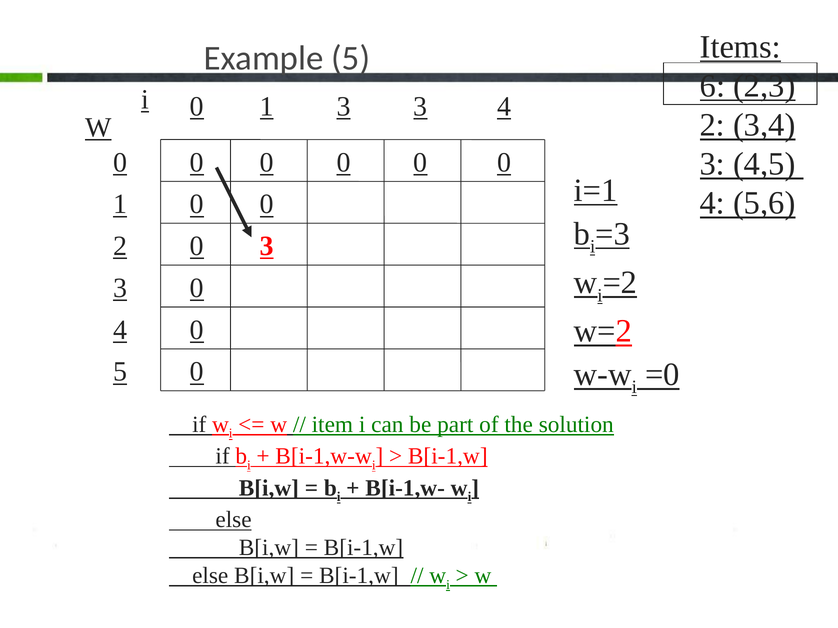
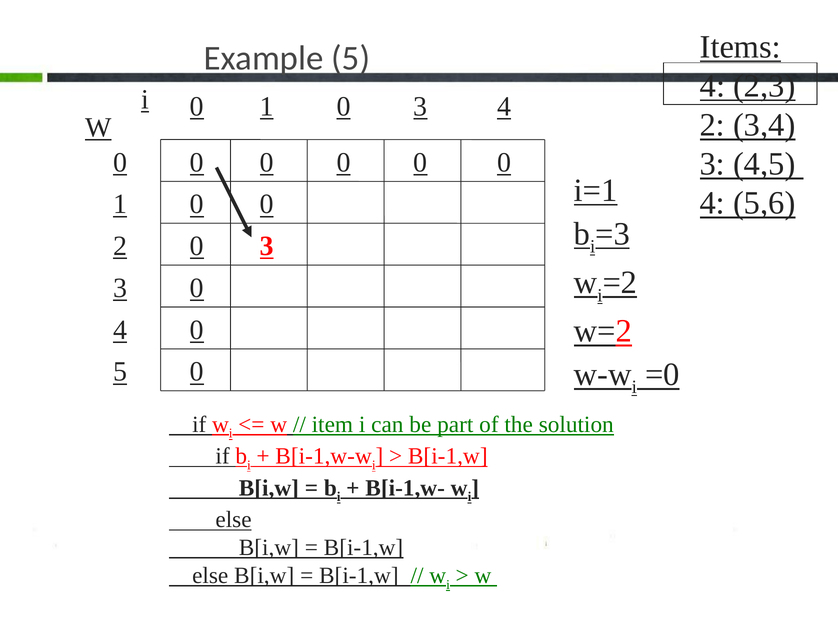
6: 6 -> 4 (712, 86)
1 3: 3 -> 0 (344, 107)
